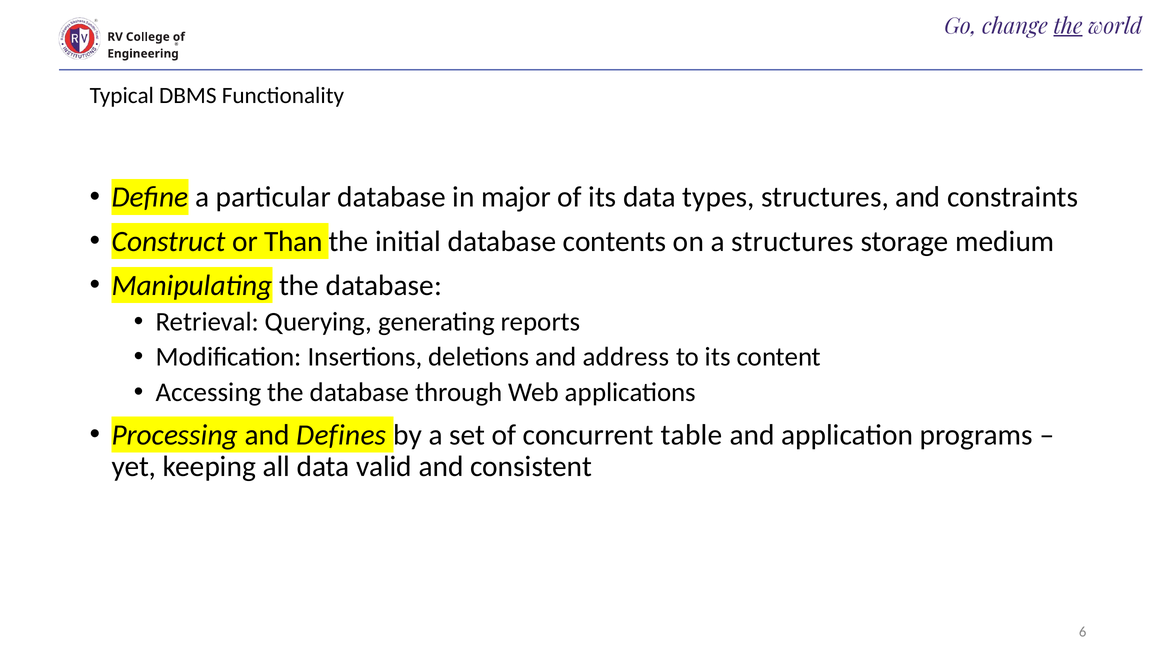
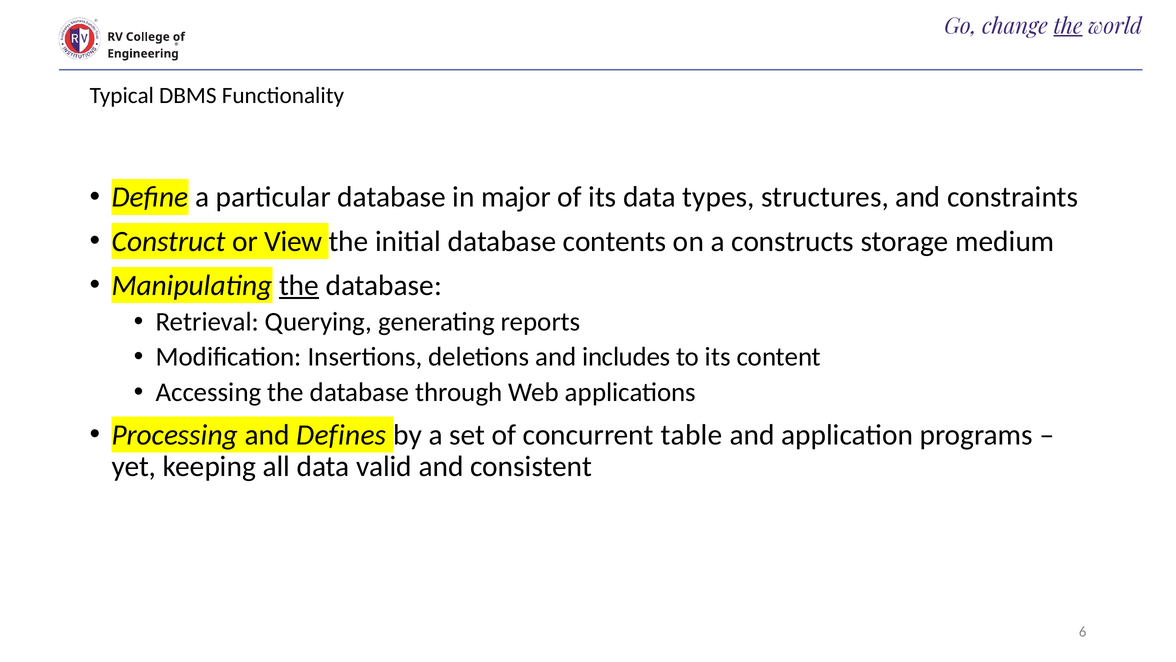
Than: Than -> View (293, 241)
a structures: structures -> constructs (793, 241)
the underline: none -> present (299, 285)
address: address -> includes (626, 357)
